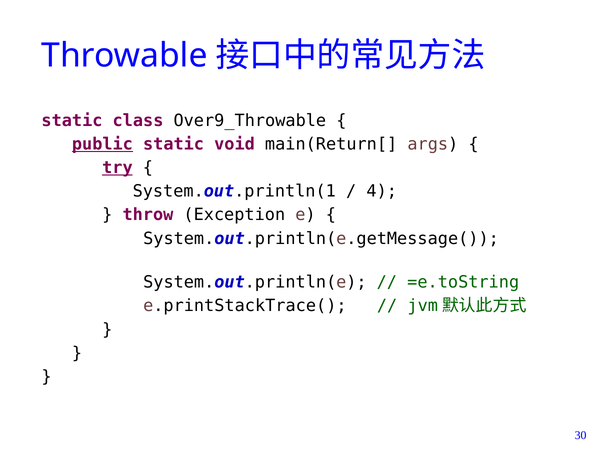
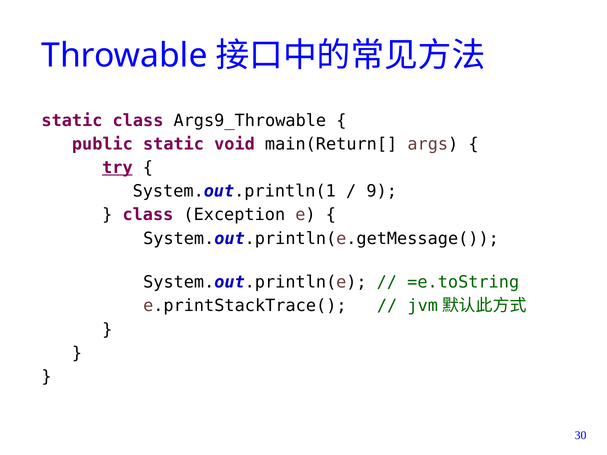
Over9_Throwable: Over9_Throwable -> Args9_Throwable (250, 121)
public underline: present -> none (102, 144)
4: 4 -> 9 (382, 191)
throw: throw -> class (148, 215)
